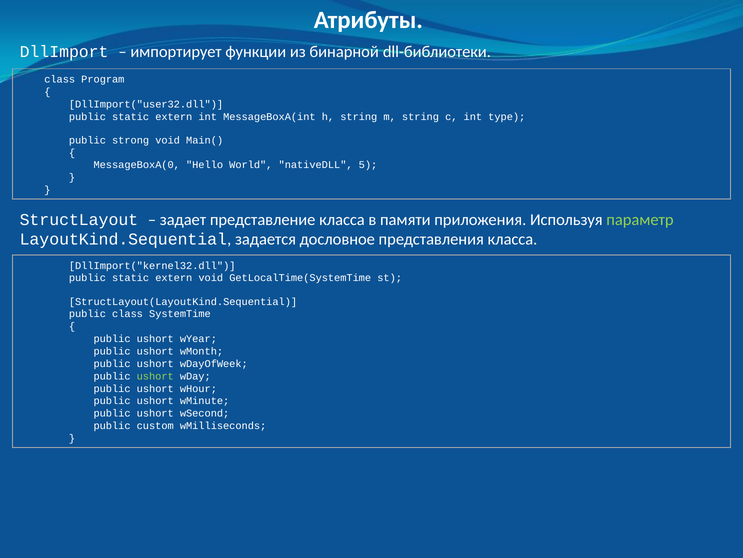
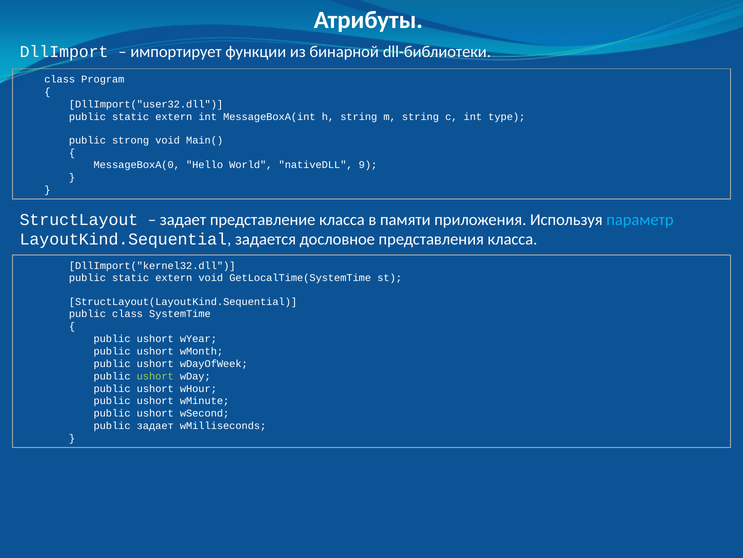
5: 5 -> 9 (368, 165)
параметр colour: light green -> light blue (640, 219)
public custom: custom -> задает (155, 425)
